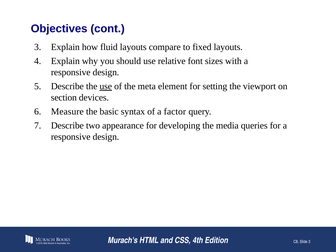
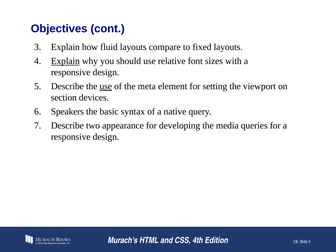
Explain underline: none -> present (65, 61)
Measure: Measure -> Speakers (67, 112)
factor: factor -> native (175, 112)
